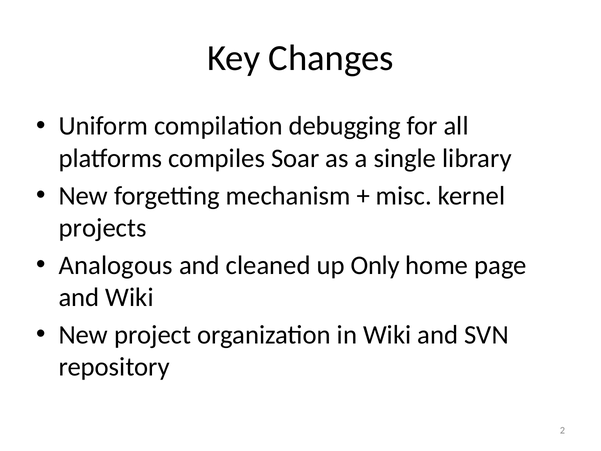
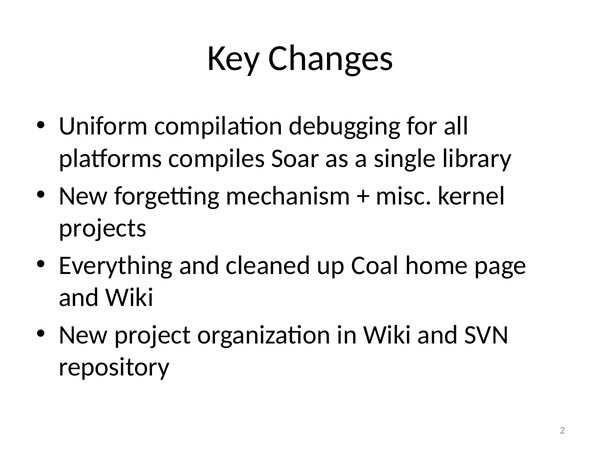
Analogous: Analogous -> Everything (116, 265)
Only: Only -> Coal (375, 265)
